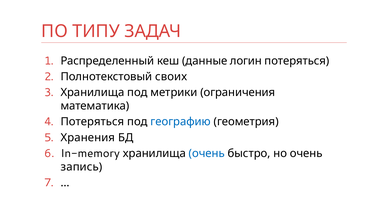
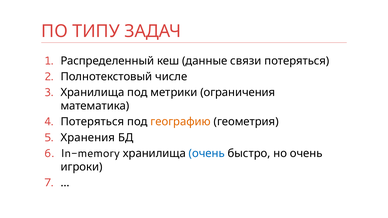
логин: логин -> связи (246, 61)
своих: своих -> числе (171, 77)
географию colour: blue -> orange (181, 122)
запись: запись -> игроки (82, 167)
